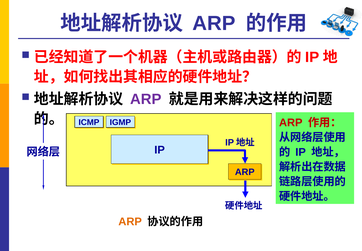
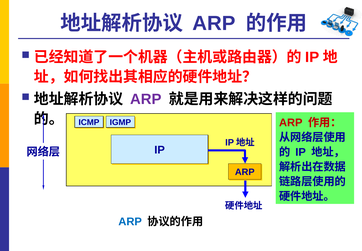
ARP colour: orange -> blue (130, 221)
